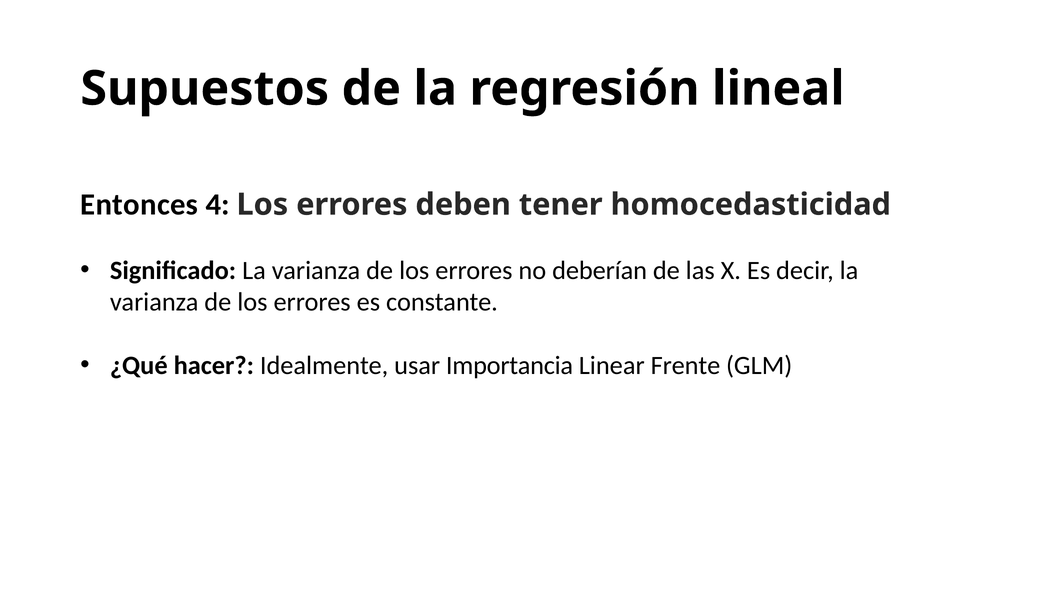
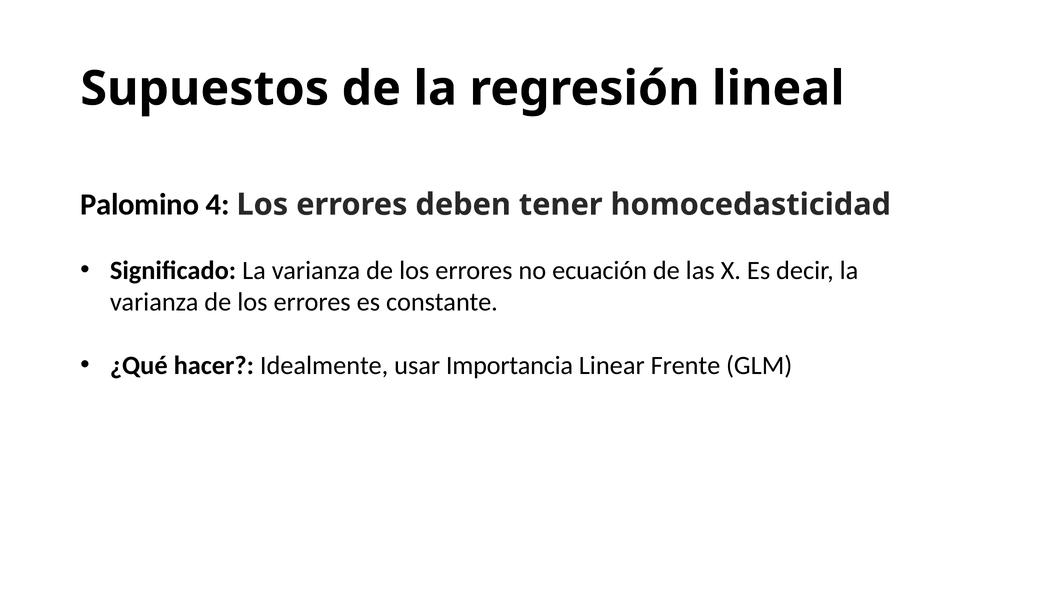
Entonces: Entonces -> Palomino (140, 204)
deberían: deberían -> ecuación (600, 270)
